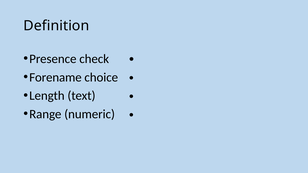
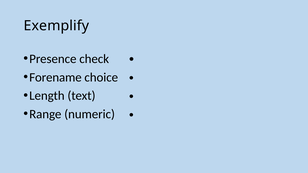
Definition: Definition -> Exemplify (56, 26)
